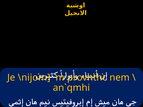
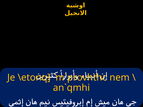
\nijom: \nijom -> \etonq (34, 78)
